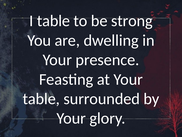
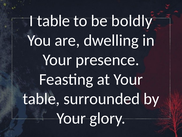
strong: strong -> boldly (132, 21)
